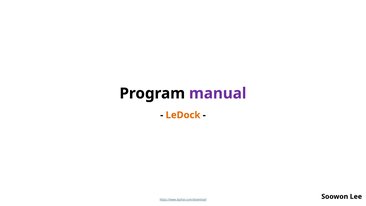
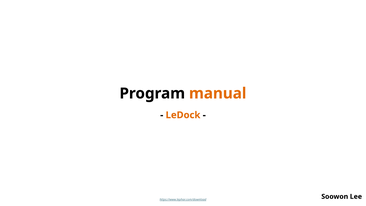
manual colour: purple -> orange (218, 93)
